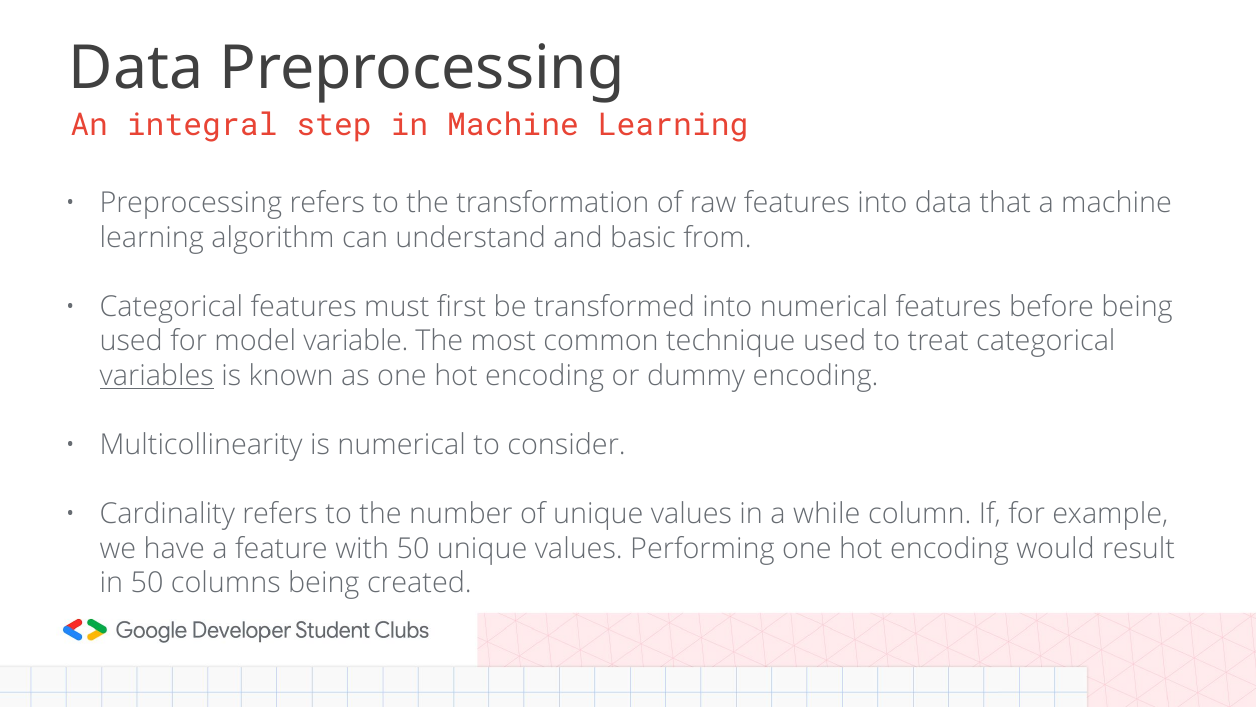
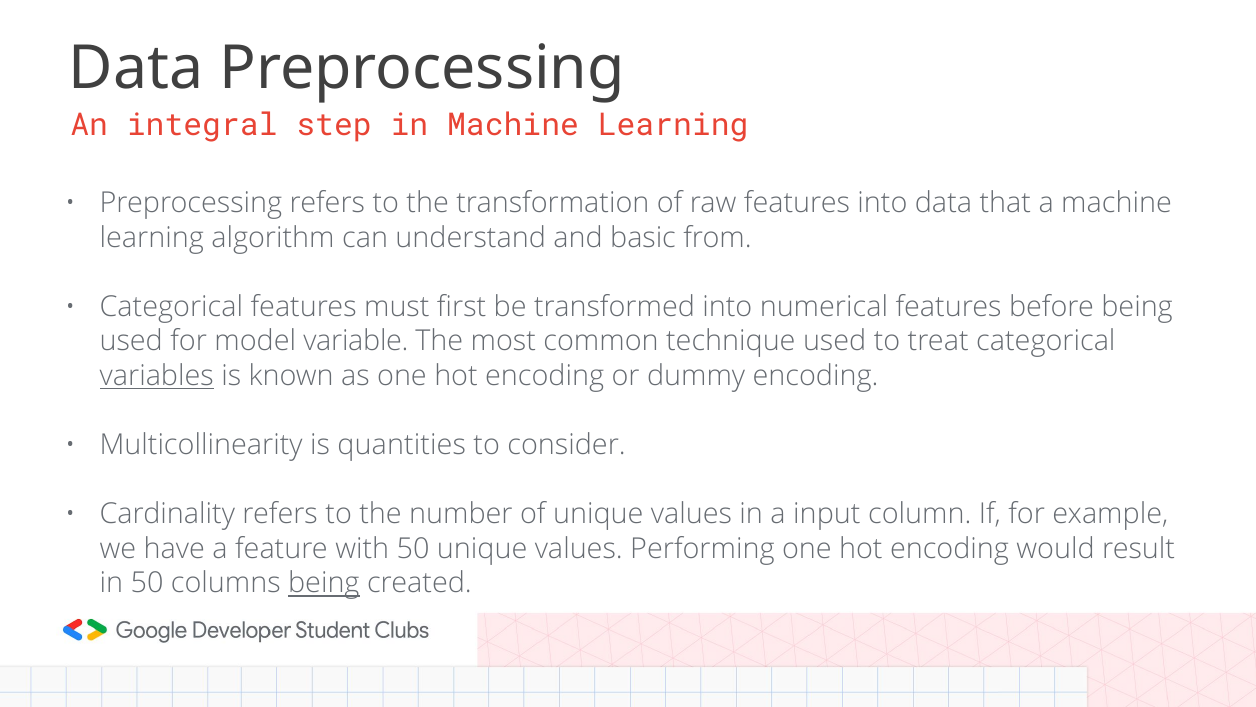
is numerical: numerical -> quantities (402, 445)
while: while -> input (827, 514)
being underline: none -> present (324, 583)
